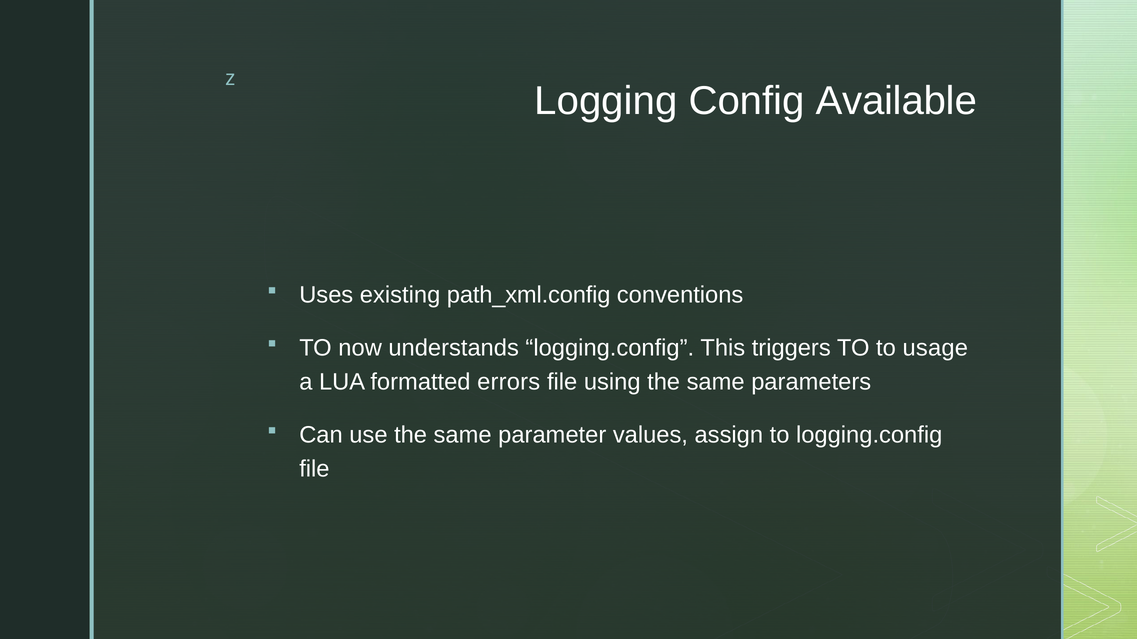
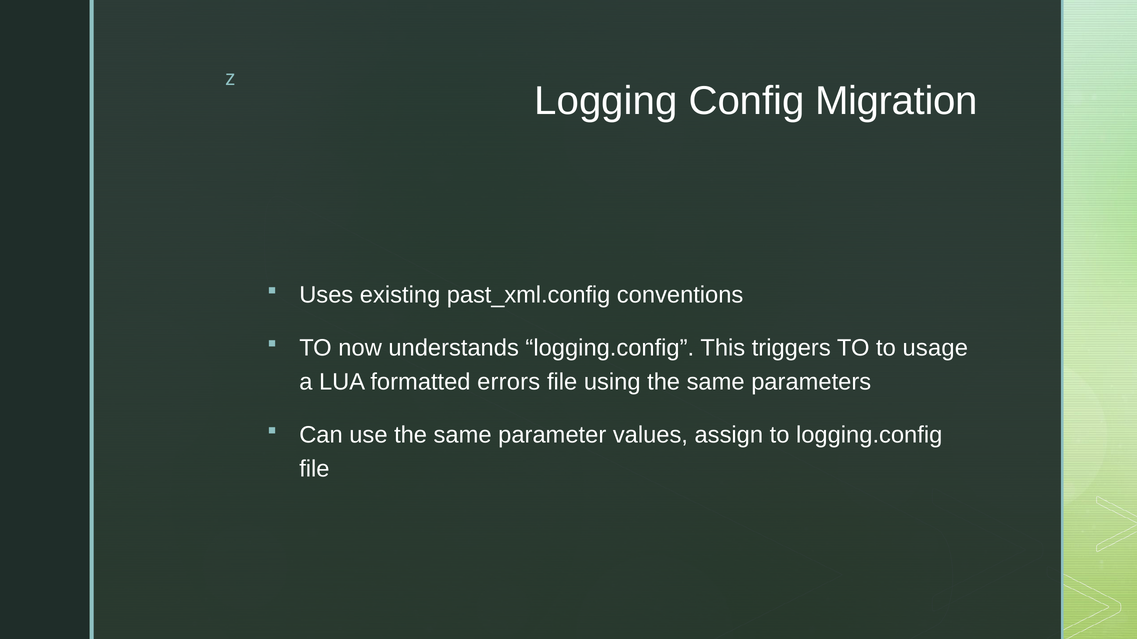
Available: Available -> Migration (896, 101)
path_xml.config: path_xml.config -> past_xml.config (529, 295)
